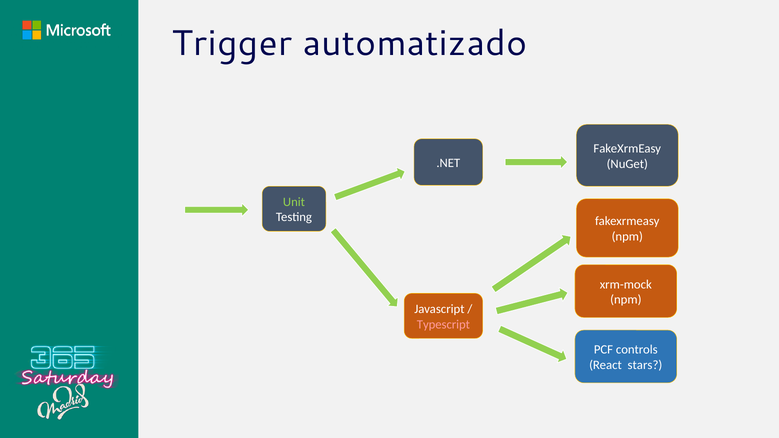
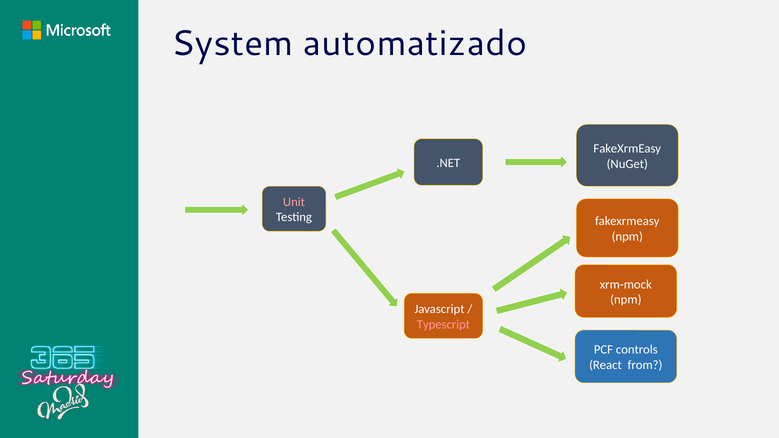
Trigger: Trigger -> System (232, 43)
Unit colour: light green -> pink (294, 202)
stars: stars -> from (645, 365)
